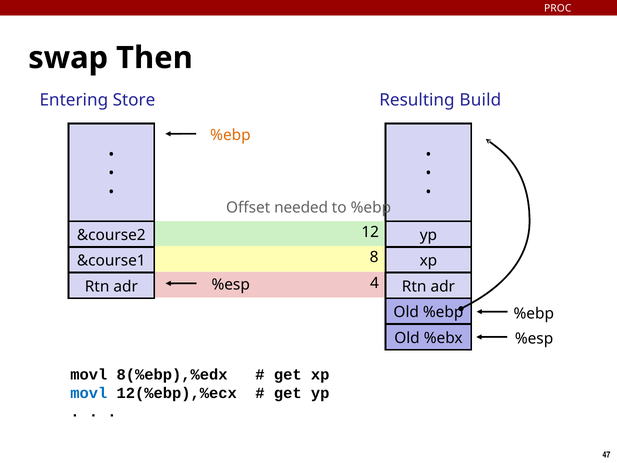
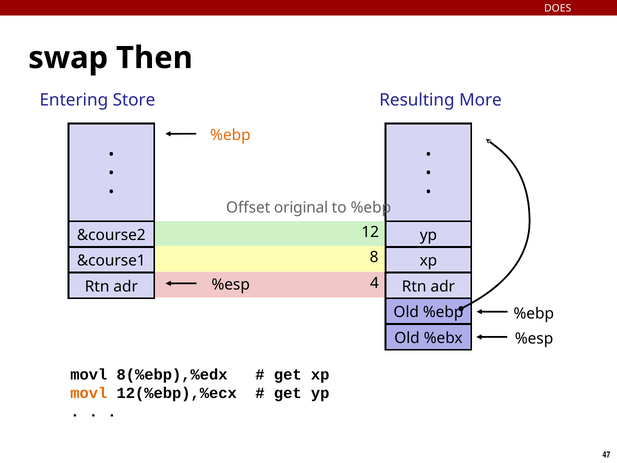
PROC: PROC -> DOES (558, 8)
Build: Build -> More (480, 100)
needed: needed -> original (301, 207)
movl colour: blue -> orange (89, 393)
